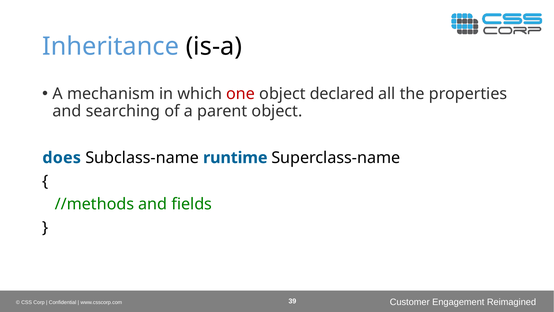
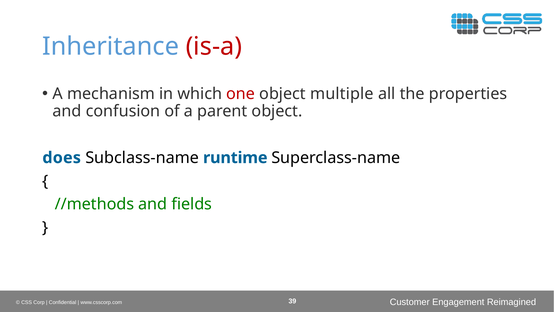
is-a colour: black -> red (214, 47)
declared: declared -> multiple (342, 94)
searching: searching -> confusion (123, 111)
